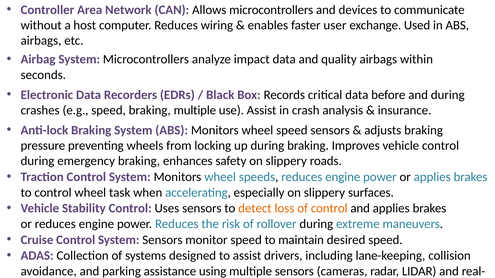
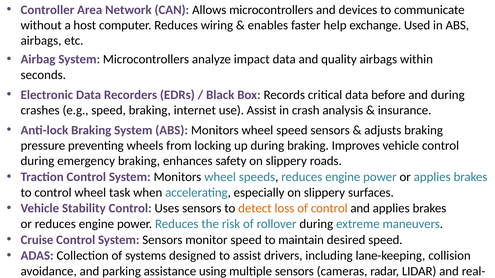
user: user -> help (335, 25)
braking multiple: multiple -> internet (195, 110)
